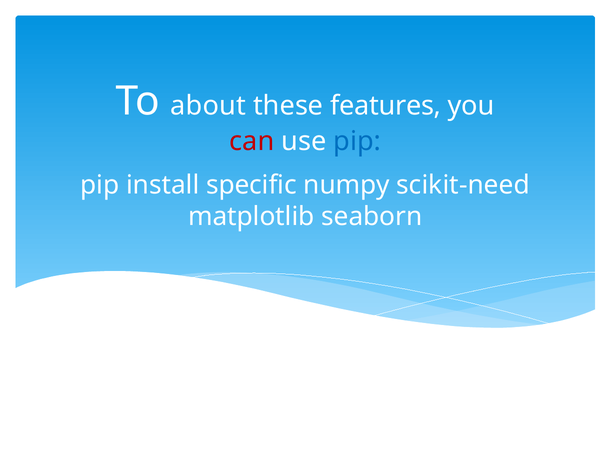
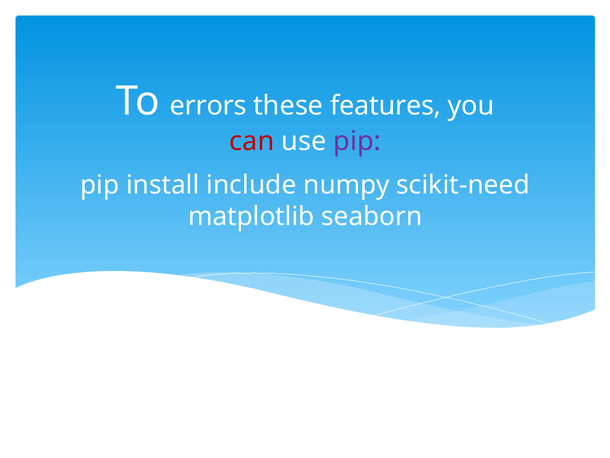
about: about -> errors (208, 106)
pip colour: blue -> purple (357, 141)
specific: specific -> include (251, 185)
